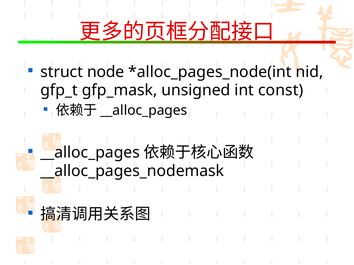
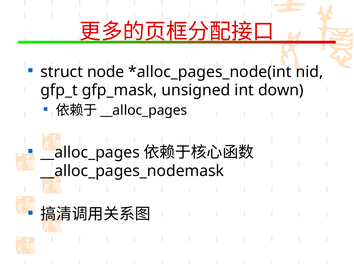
const: const -> down (281, 90)
